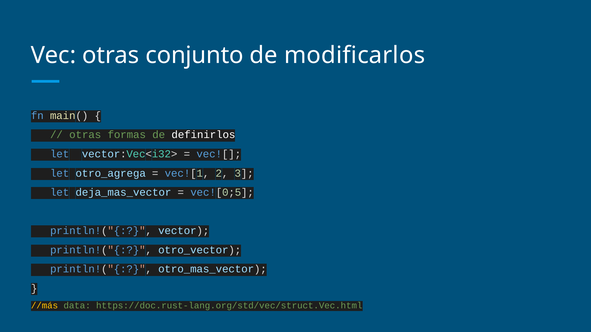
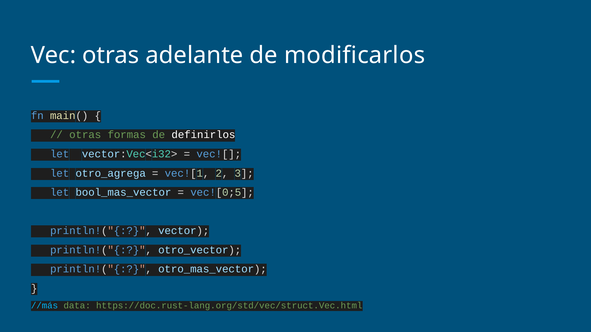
conjunto: conjunto -> adelante (194, 55)
deja_mas_vector: deja_mas_vector -> bool_mas_vector (123, 193)
//más colour: yellow -> light blue (45, 306)
